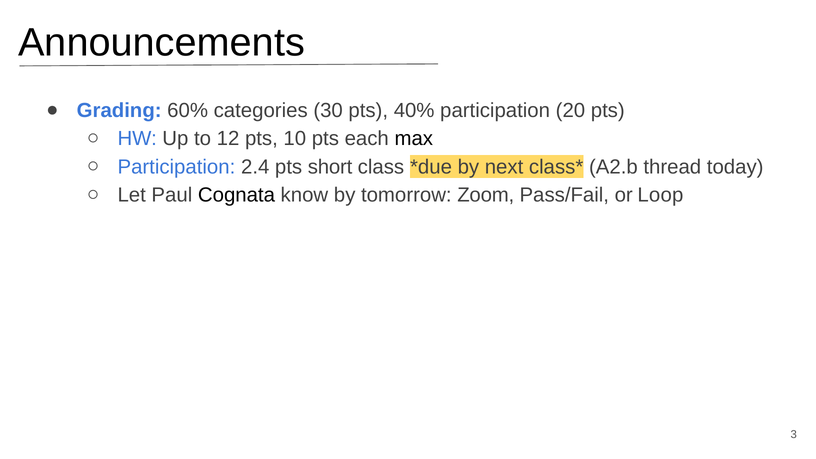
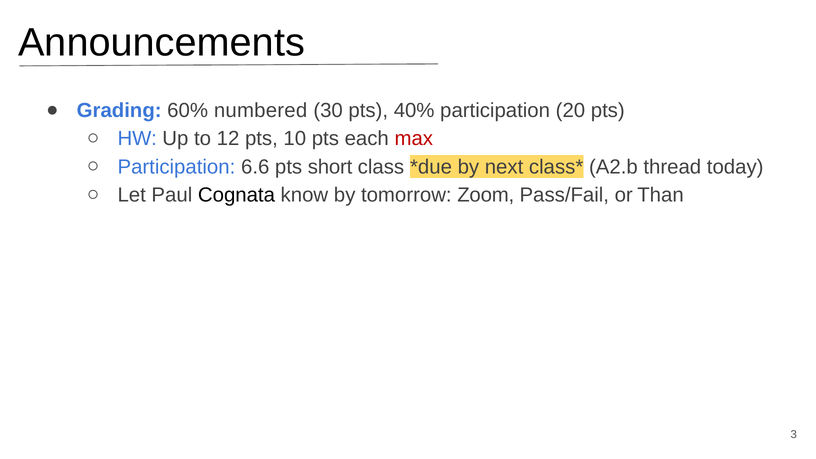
categories: categories -> numbered (261, 111)
max colour: black -> red (414, 139)
2.4: 2.4 -> 6.6 (255, 167)
Loop: Loop -> Than (661, 195)
